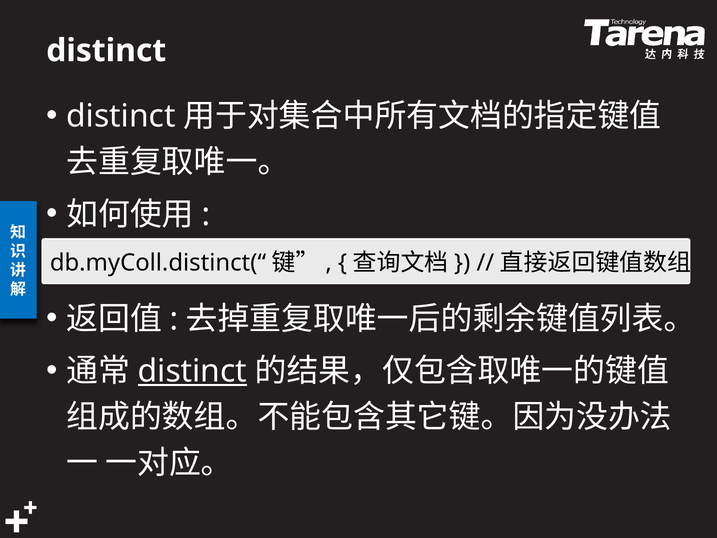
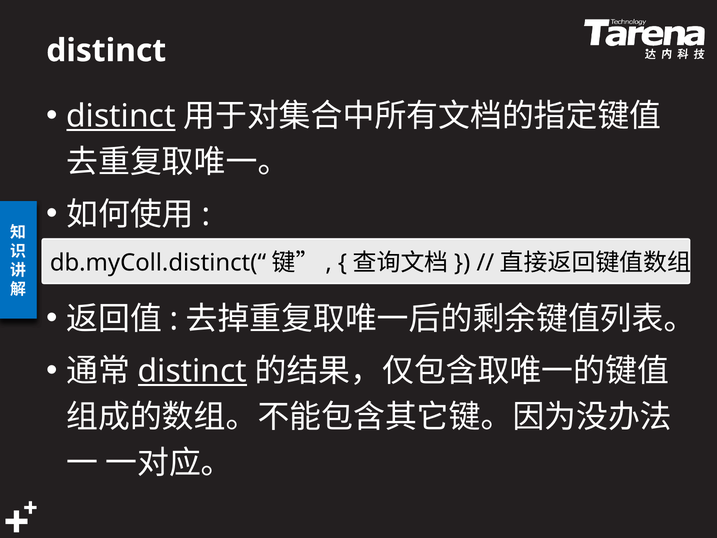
distinct underline: none -> present (121, 116)
